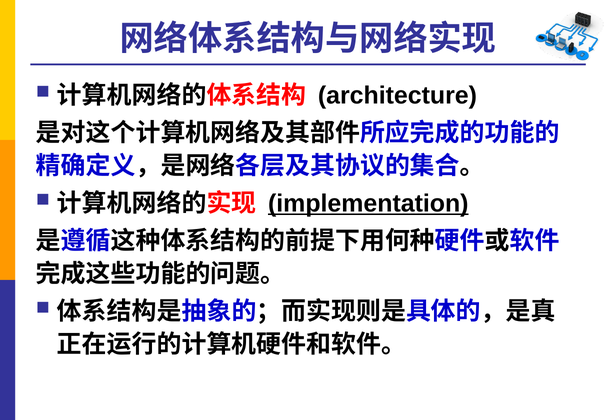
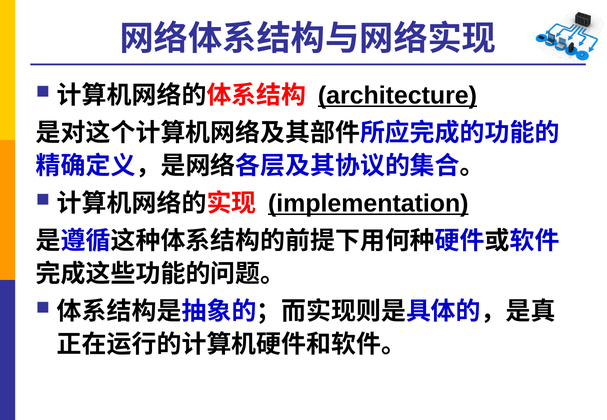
architecture underline: none -> present (397, 96)
